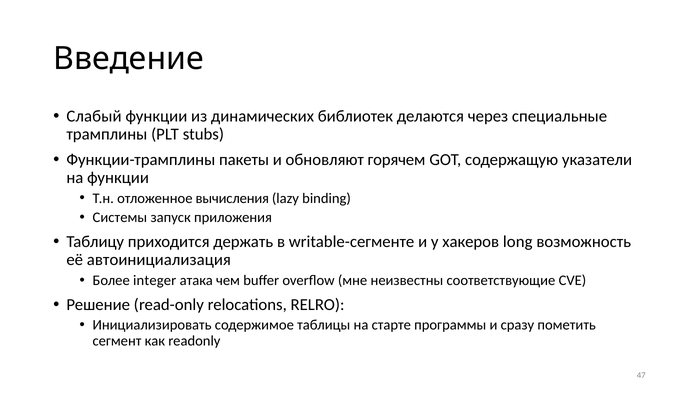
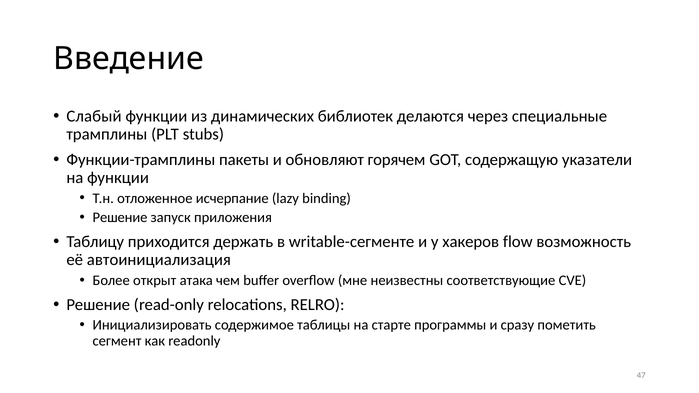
вычисления: вычисления -> исчерпание (232, 198)
Системы: Системы -> Решение (120, 218)
long: long -> flow (518, 242)
integer: integer -> открыт (155, 280)
